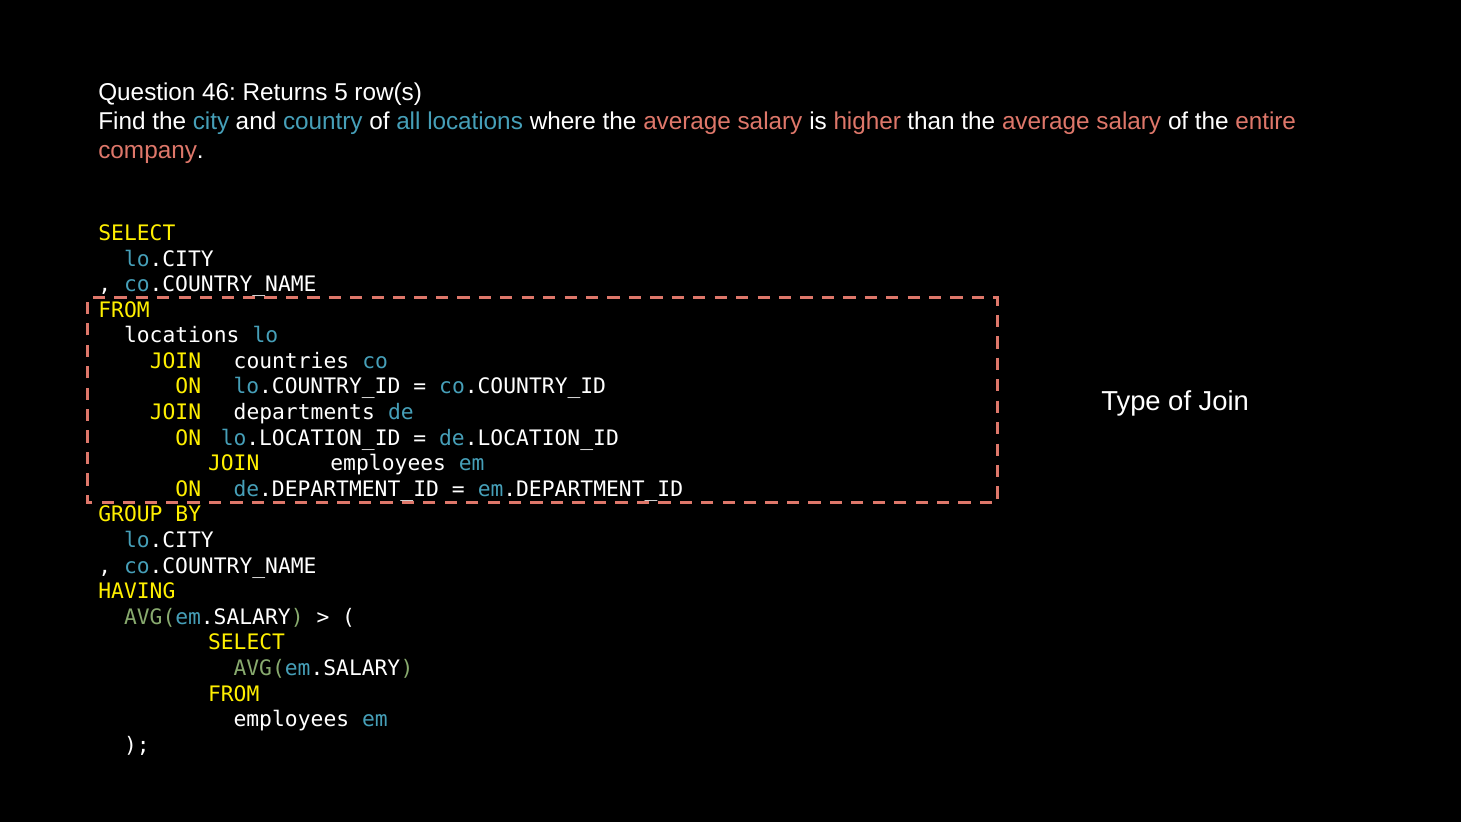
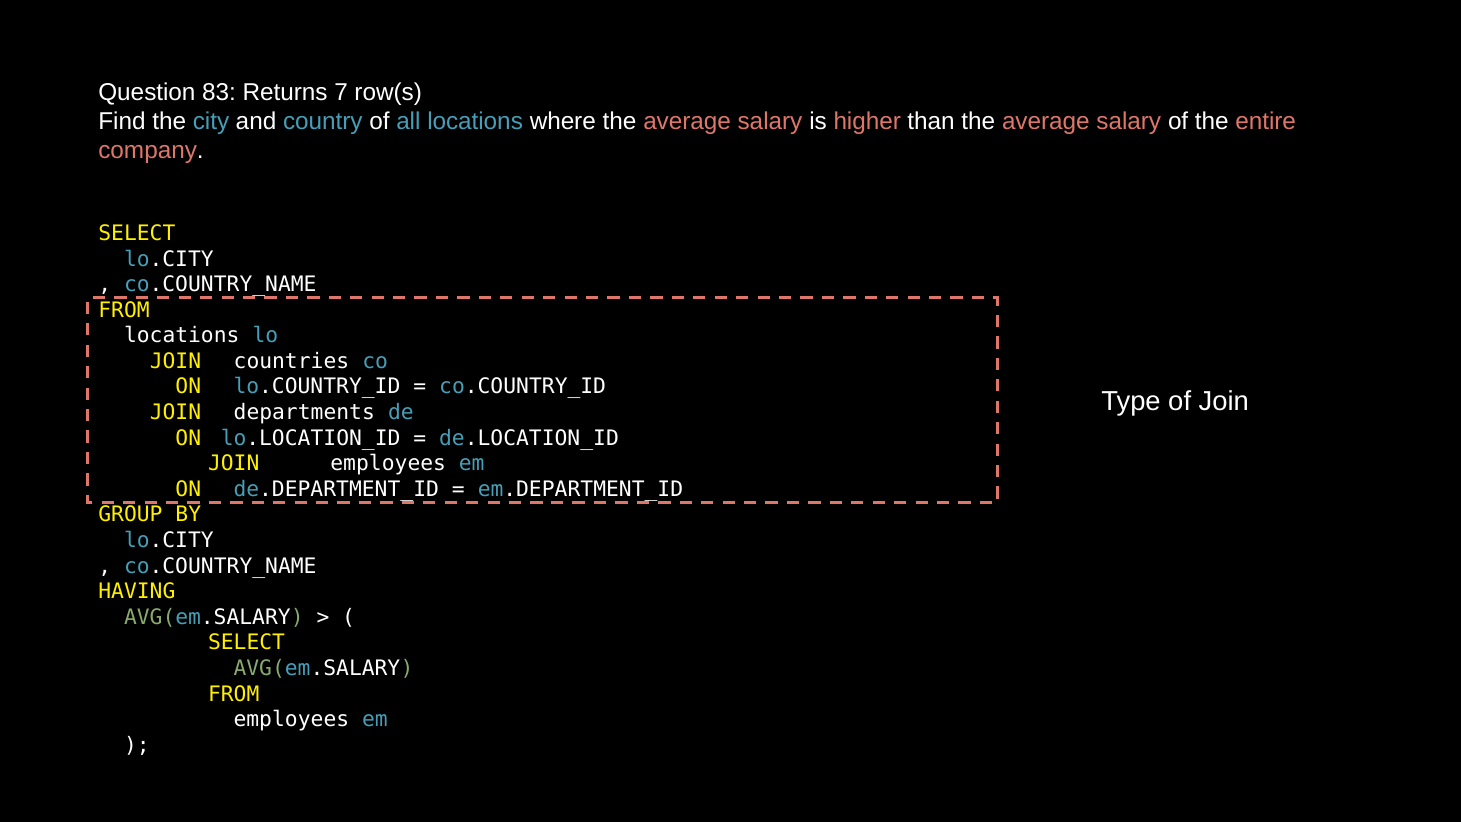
46: 46 -> 83 (219, 92)
5: 5 -> 7 (341, 92)
